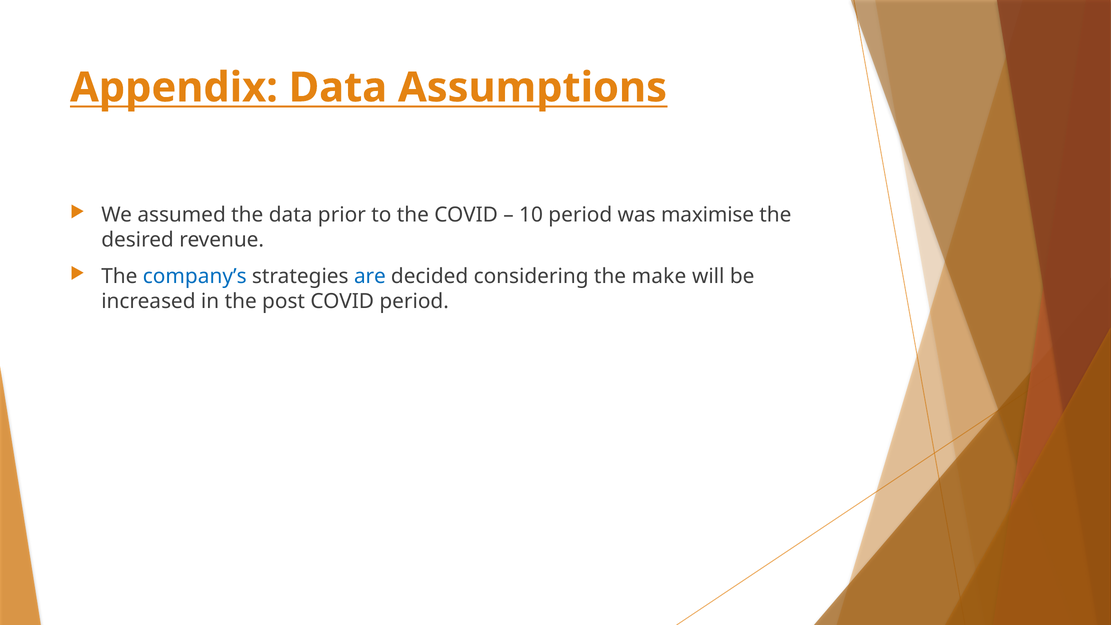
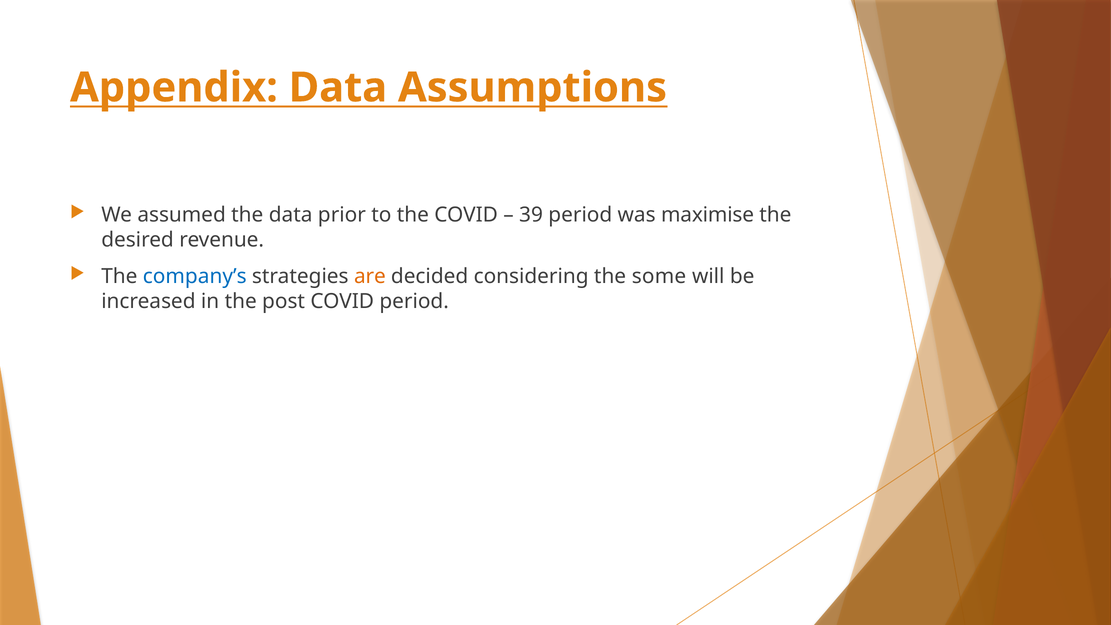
10: 10 -> 39 (531, 215)
are colour: blue -> orange (370, 277)
make: make -> some (659, 277)
